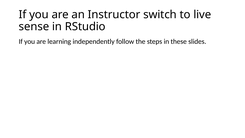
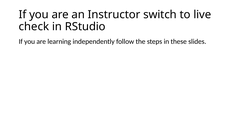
sense: sense -> check (34, 27)
